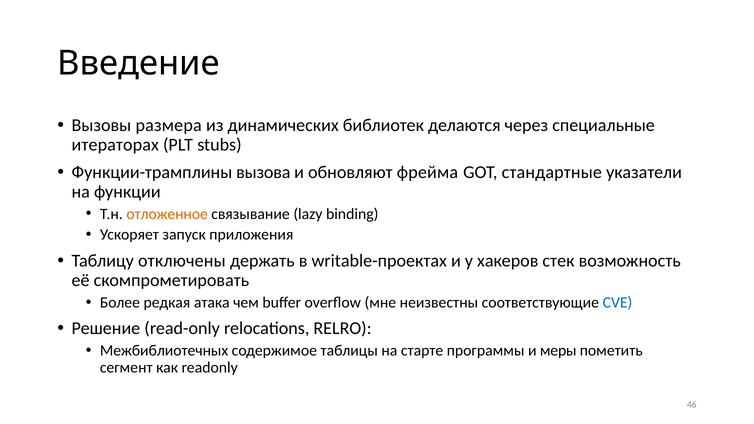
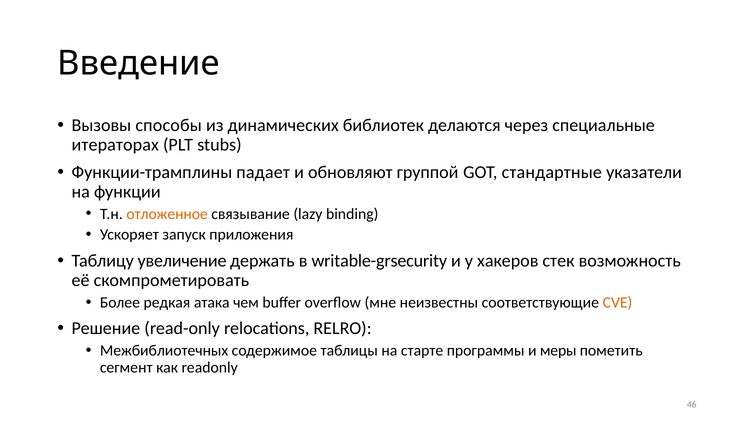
размера: размера -> способы (169, 125)
вызова: вызова -> падает (263, 172)
фрейма: фрейма -> группой (428, 172)
отключены: отключены -> увеличение (182, 261)
writable-проектах: writable-проектах -> writable-grsecurity (379, 261)
CVE colour: blue -> orange (617, 303)
